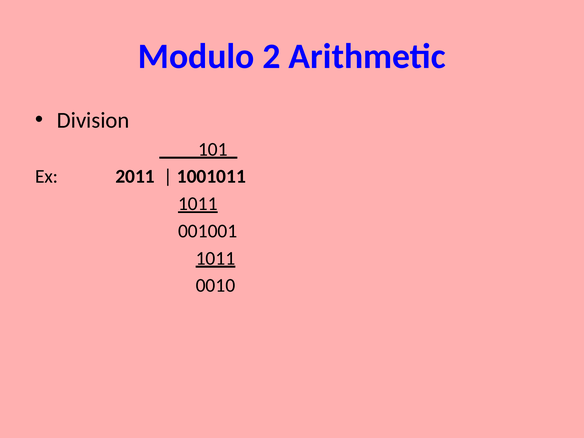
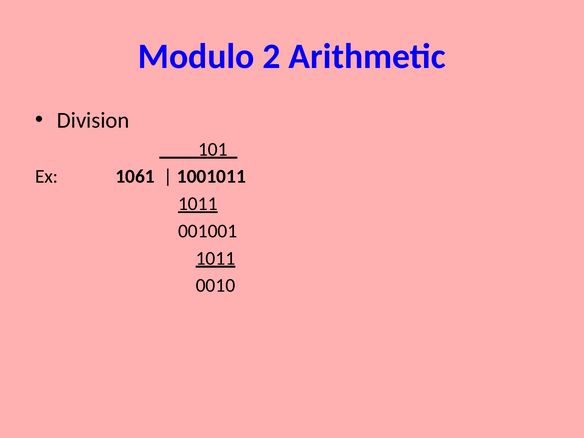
2011: 2011 -> 1061 (135, 177)
